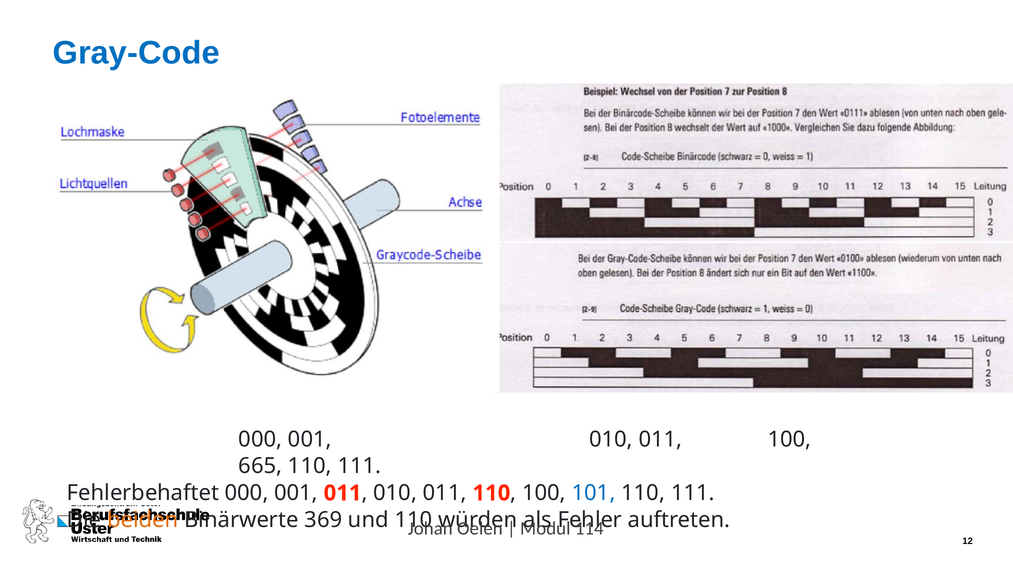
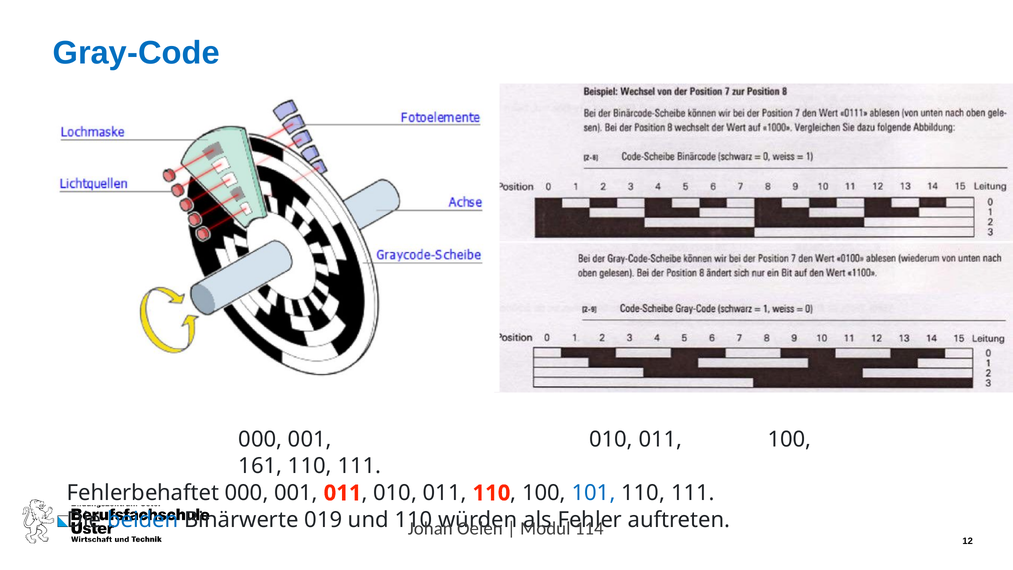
665: 665 -> 161 (260, 466)
beiden colour: orange -> blue (143, 520)
369: 369 -> 019 (323, 520)
